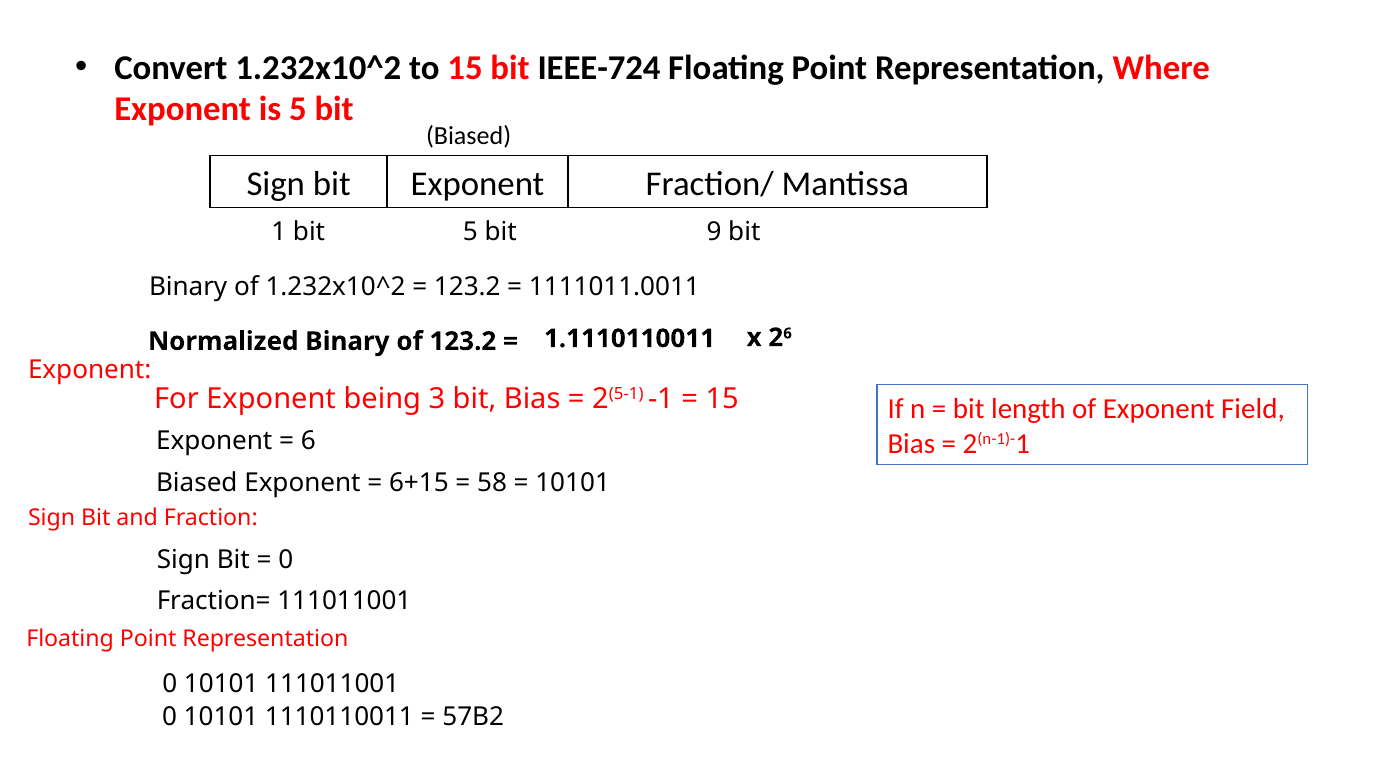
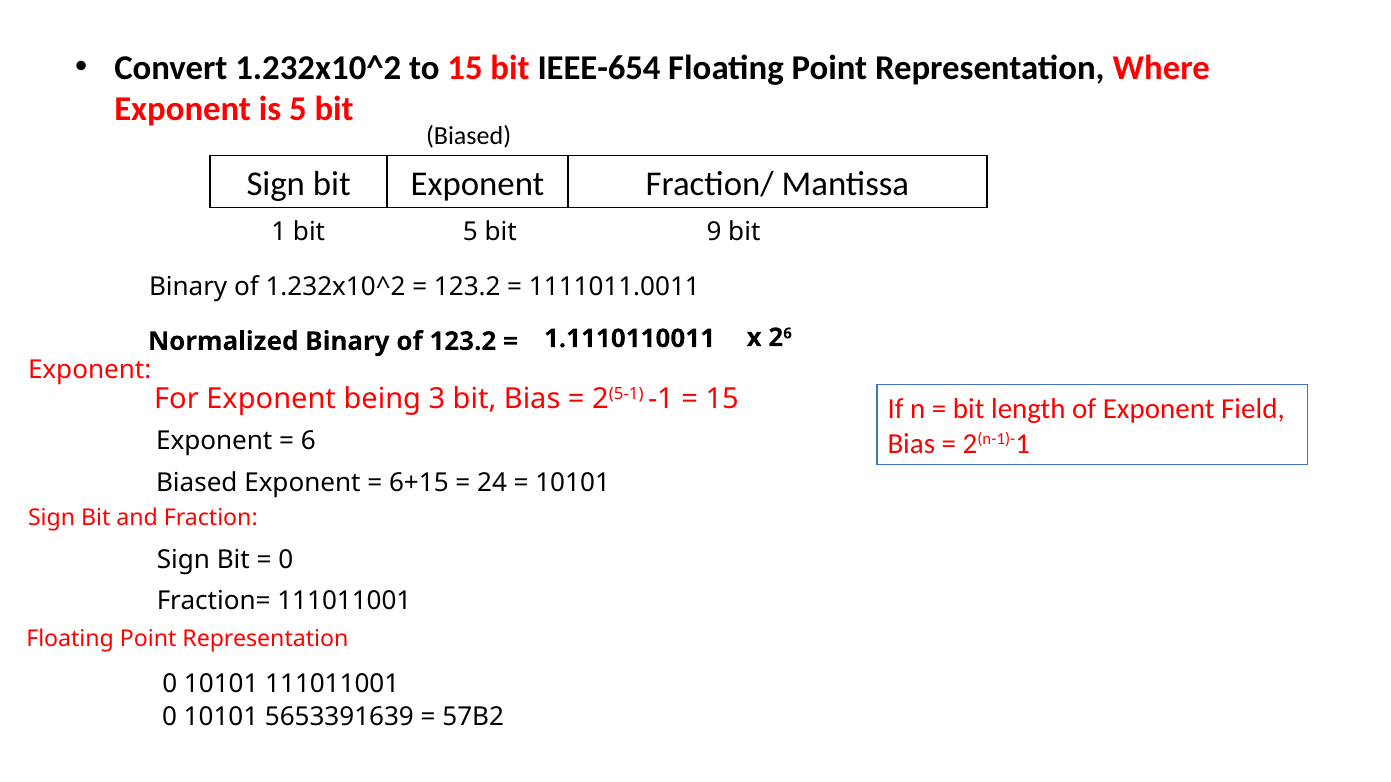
IEEE-724: IEEE-724 -> IEEE-654 (599, 68)
58: 58 -> 24 (492, 483)
1110110011: 1110110011 -> 5653391639 (339, 717)
